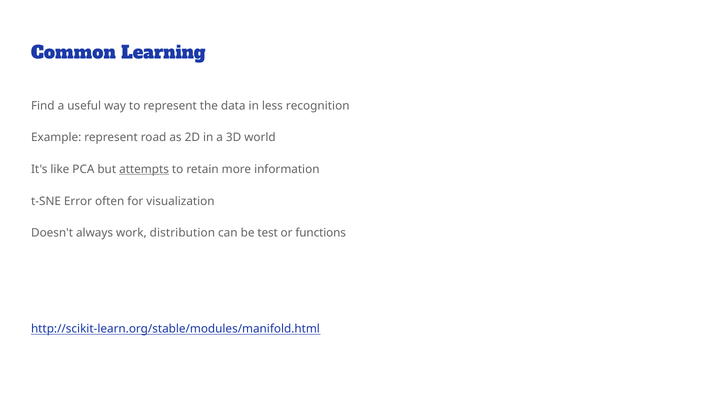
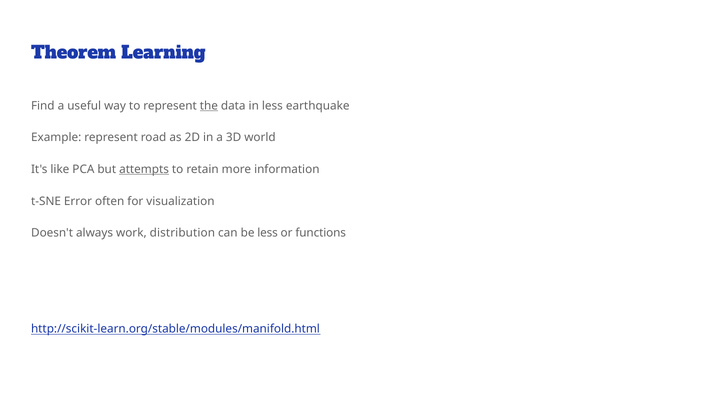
Common: Common -> Theorem (74, 53)
the underline: none -> present (209, 106)
recognition: recognition -> earthquake (318, 106)
be test: test -> less (268, 233)
